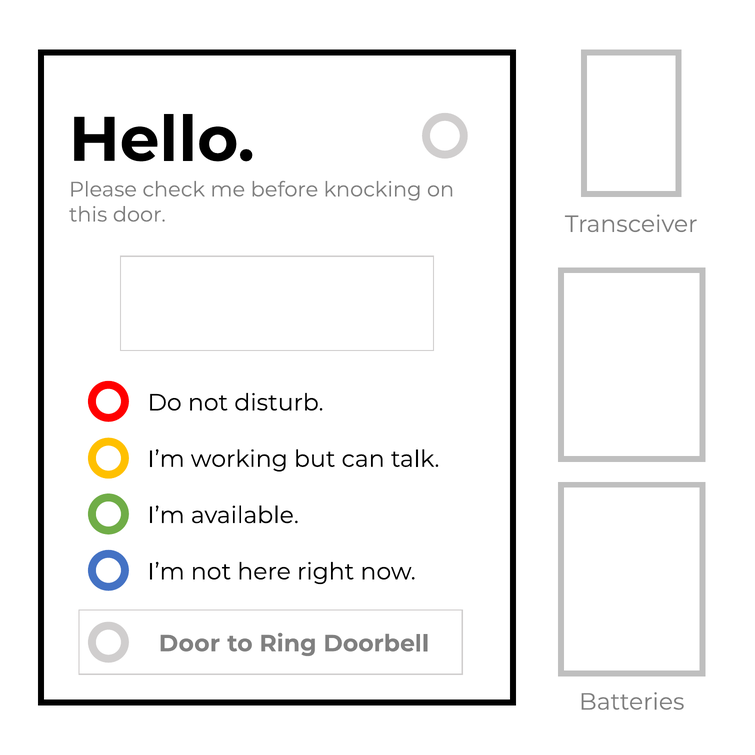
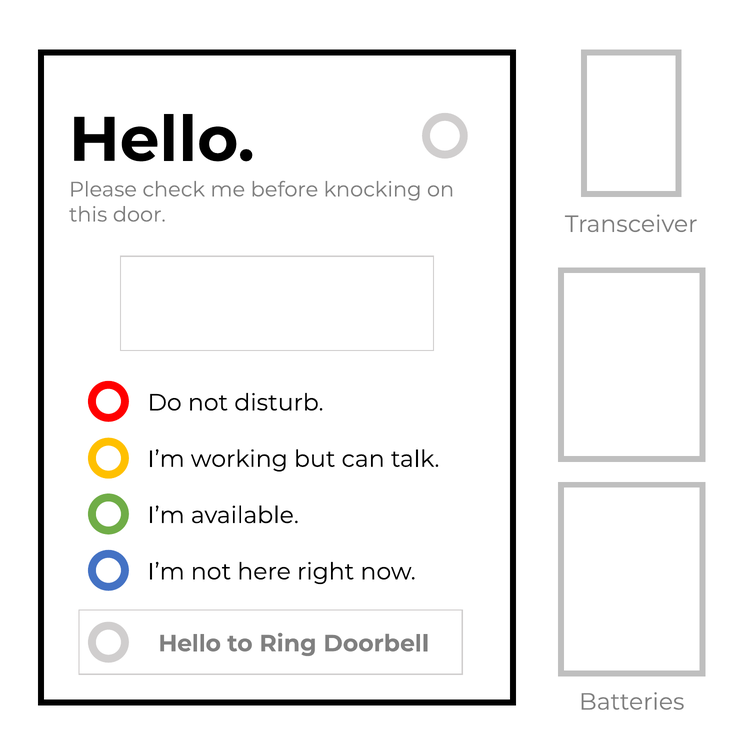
Door: Door -> Hello (190, 644)
